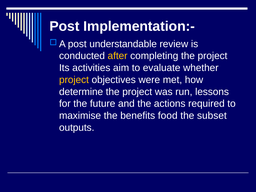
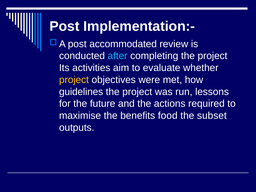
understandable: understandable -> accommodated (123, 44)
after colour: yellow -> light blue (118, 56)
determine: determine -> guidelines (81, 92)
